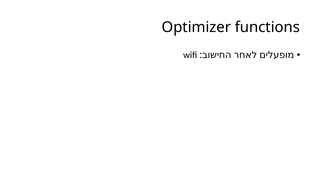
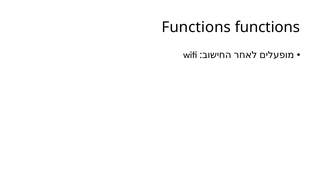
Optimizer: Optimizer -> Functions (196, 27)
